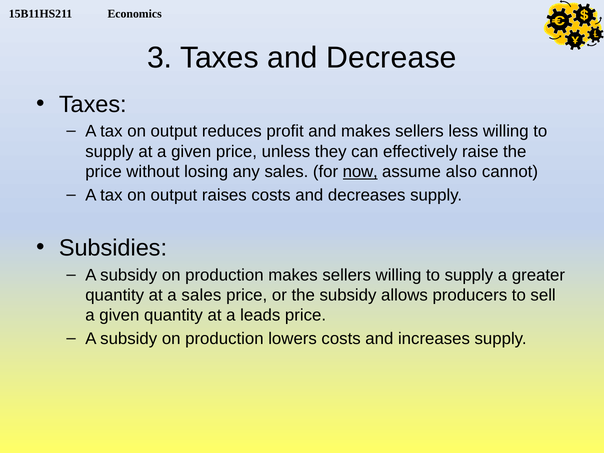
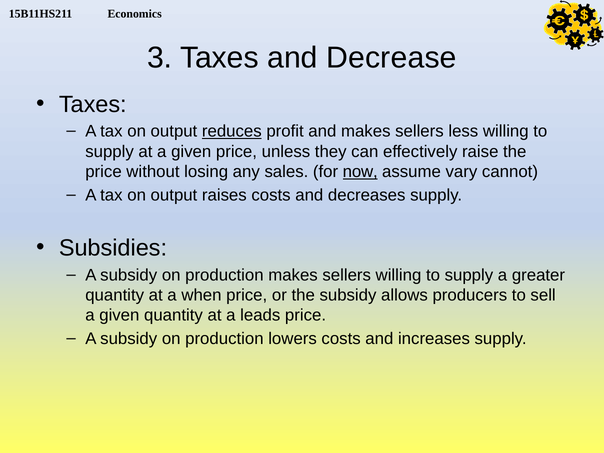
reduces underline: none -> present (232, 131)
also: also -> vary (461, 172)
a sales: sales -> when (201, 295)
